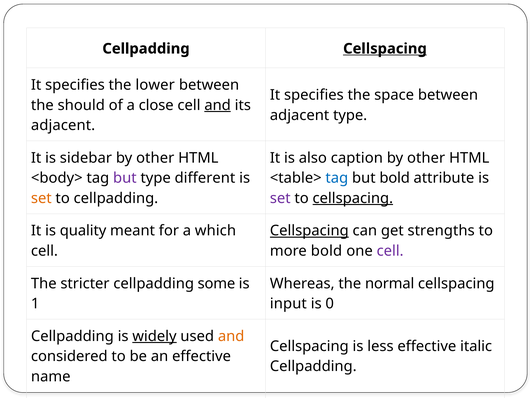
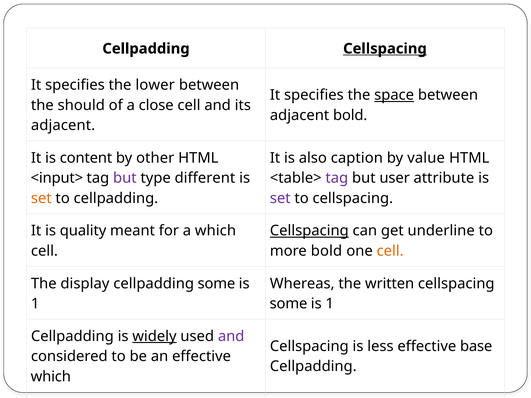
space underline: none -> present (394, 95)
and underline: present -> none (218, 105)
adjacent type: type -> bold (350, 115)
sidebar: sidebar -> content (86, 158)
other: other -> value (426, 158)
<body>: <body> -> <input> (57, 178)
tag colour: blue -> purple (337, 178)
but bold: bold -> user (395, 178)
cellspacing underline: present -> none (353, 198)
strengths: strengths -> underline (441, 231)
cell colour: purple -> orange (390, 251)
stricter: stricter -> display (85, 284)
normal: normal -> written (390, 284)
input: input -> some (288, 304)
0: 0 -> 1 (330, 304)
and colour: orange -> purple (231, 336)
italic: italic -> base (476, 347)
name: name -> which (51, 377)
